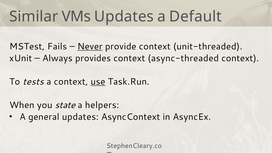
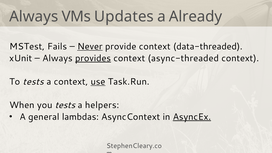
Similar: Similar -> Always (34, 17)
Default: Default -> Already (196, 17)
unit-threaded: unit-threaded -> data-threaded (208, 46)
provides underline: none -> present (93, 58)
you state: state -> tests (65, 105)
general updates: updates -> lambdas (80, 117)
AsyncEx underline: none -> present (192, 117)
